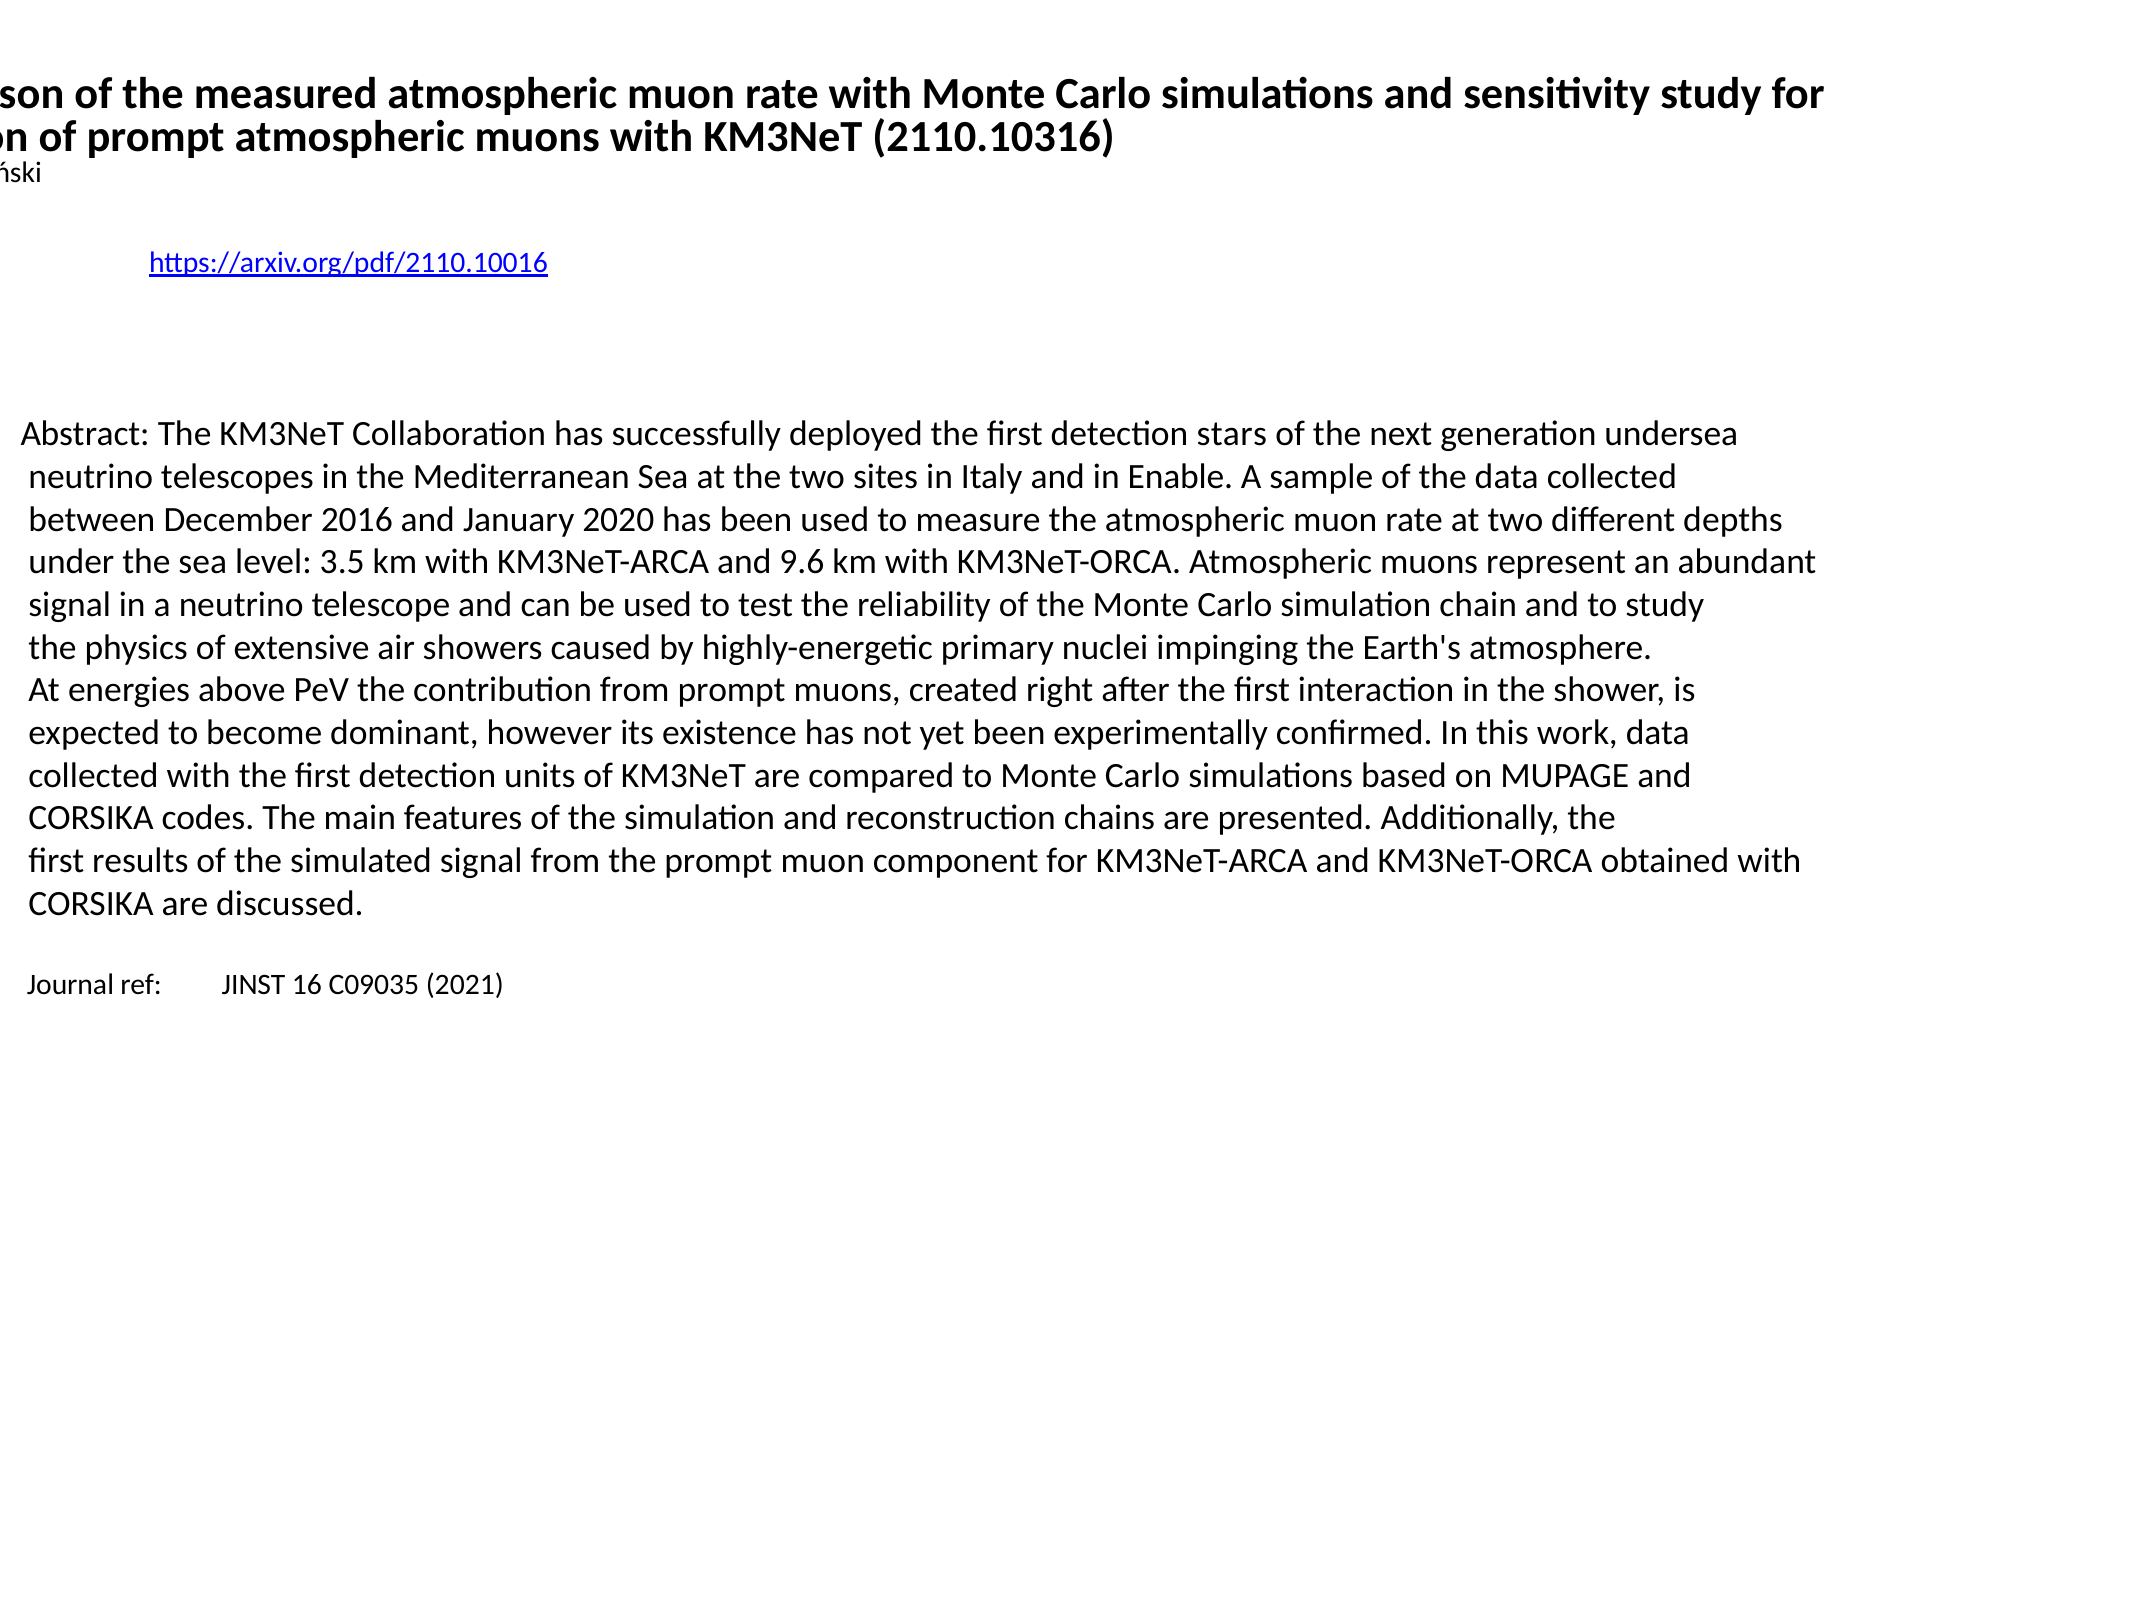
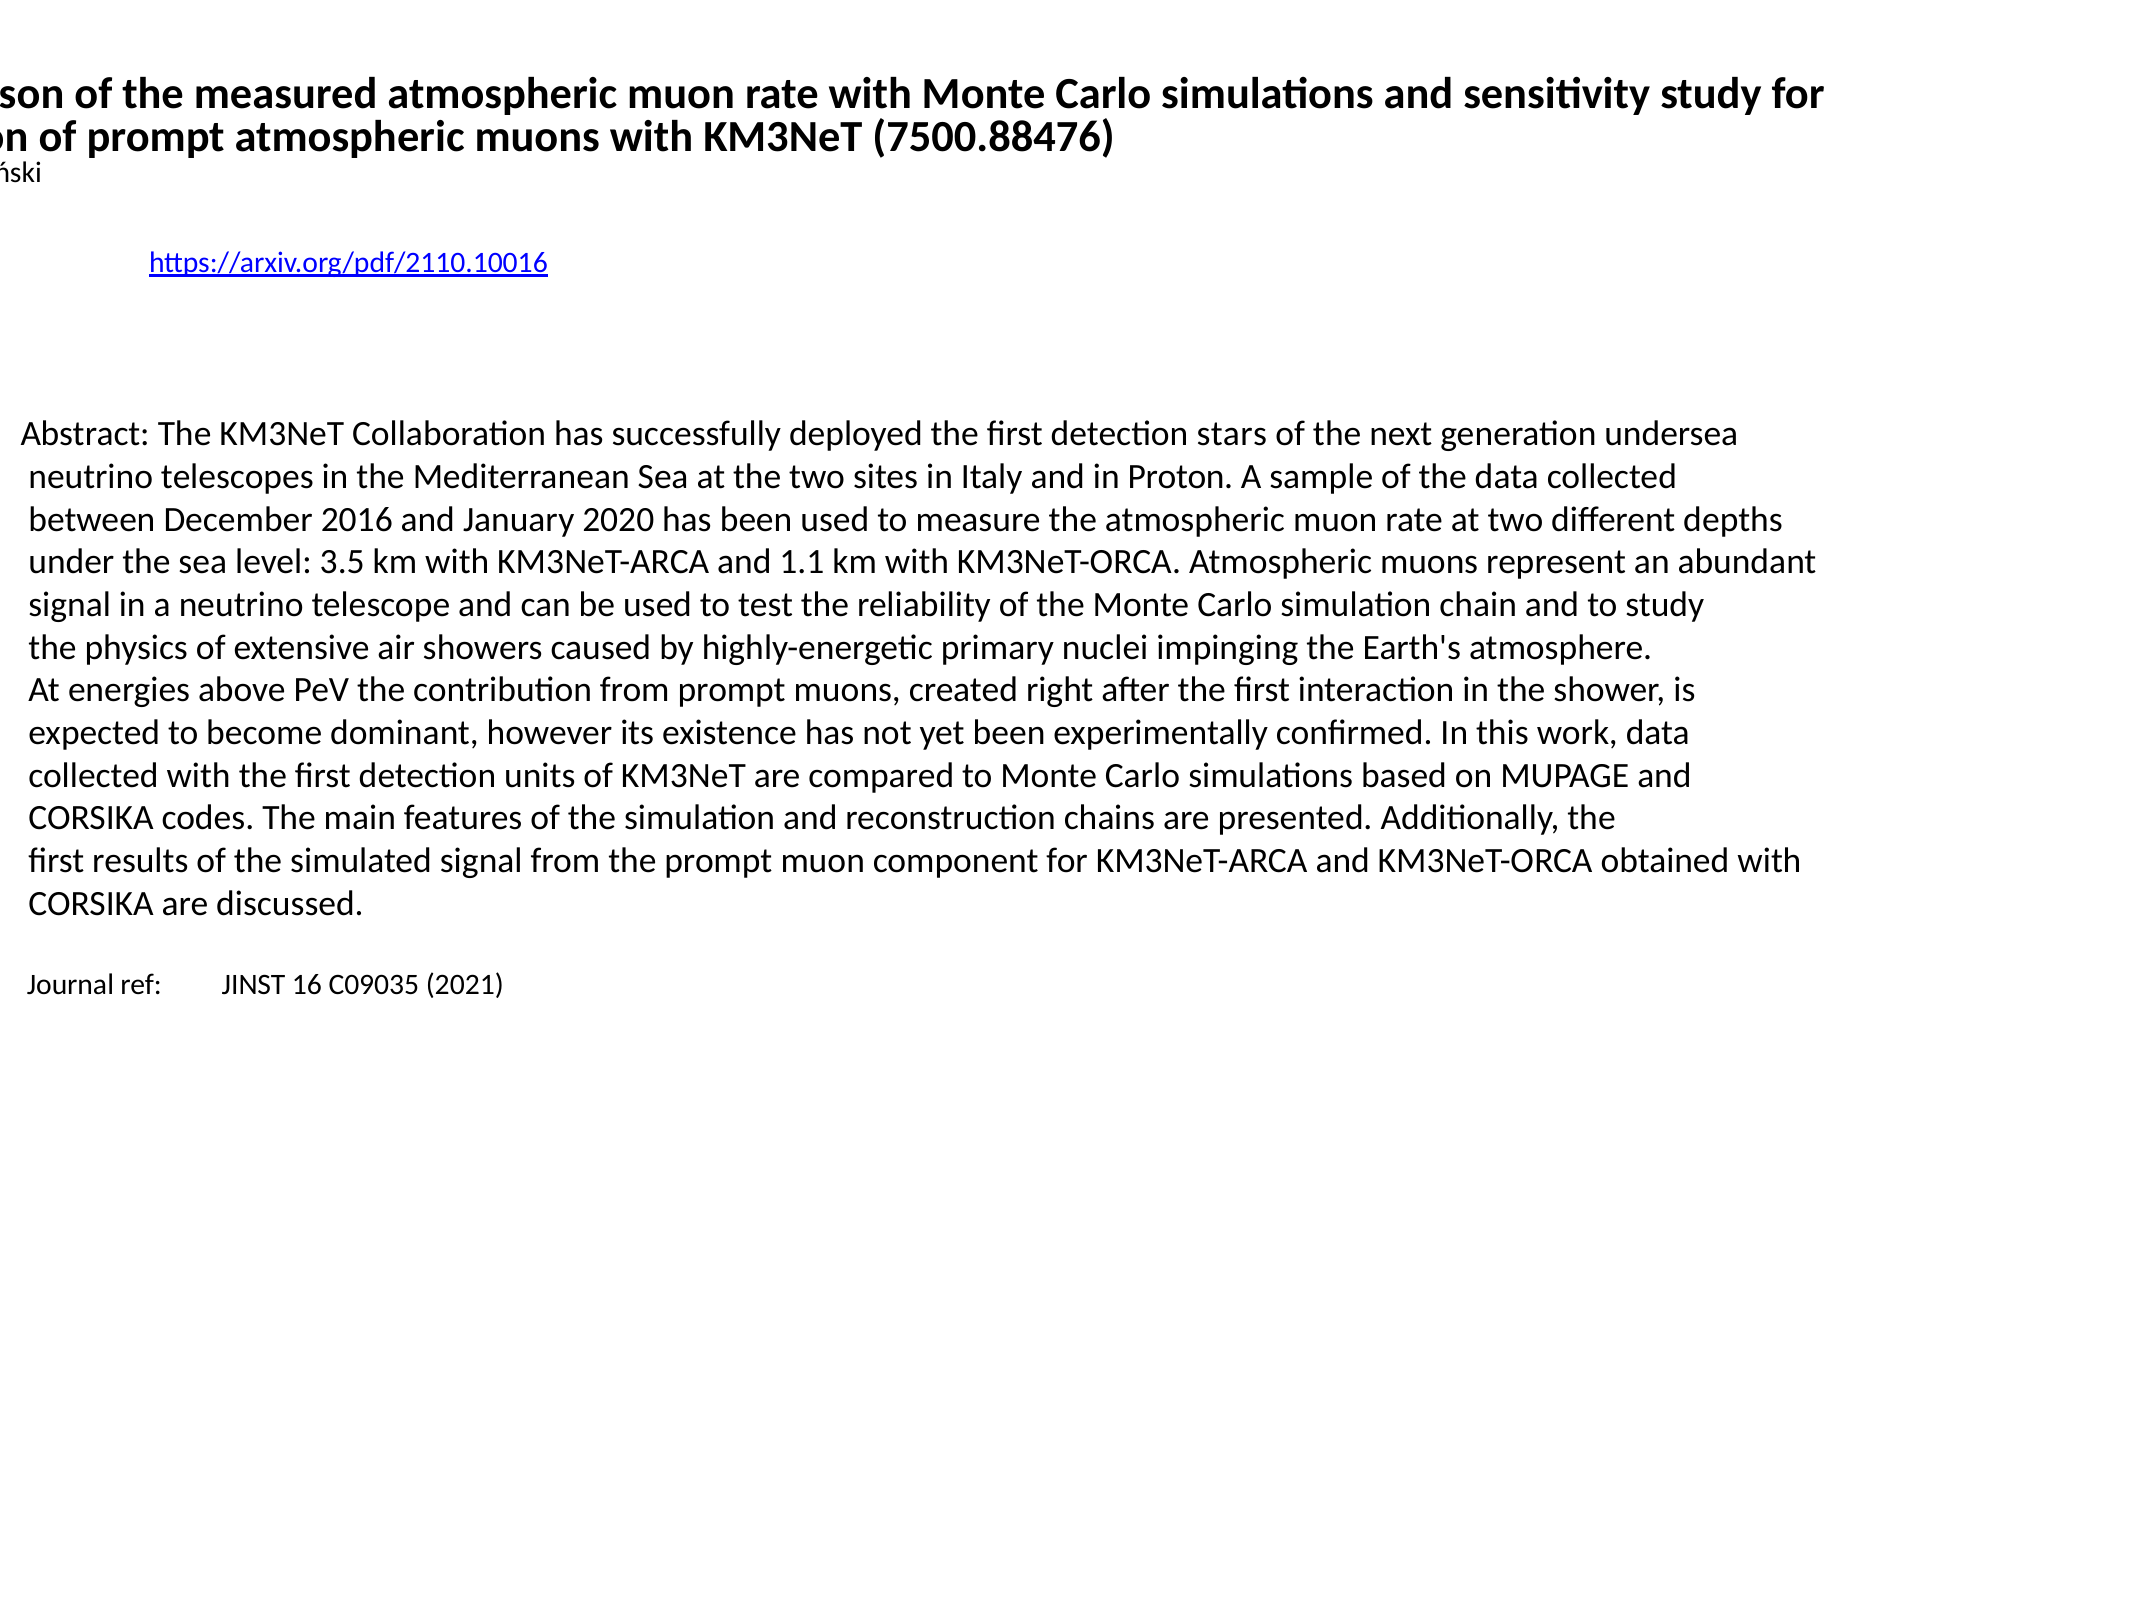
2110.10316: 2110.10316 -> 7500.88476 (994, 137)
Enable: Enable -> Proton (1180, 477)
9.6: 9.6 -> 1.1 (802, 562)
